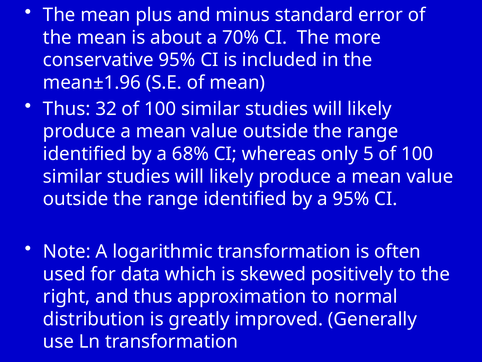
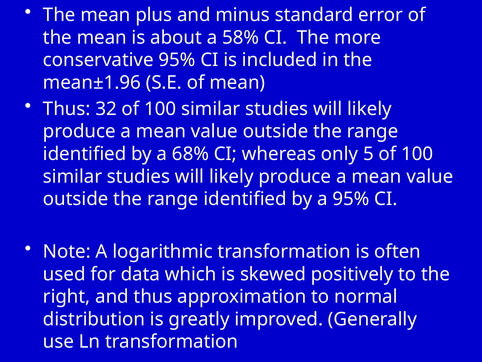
70%: 70% -> 58% (241, 37)
